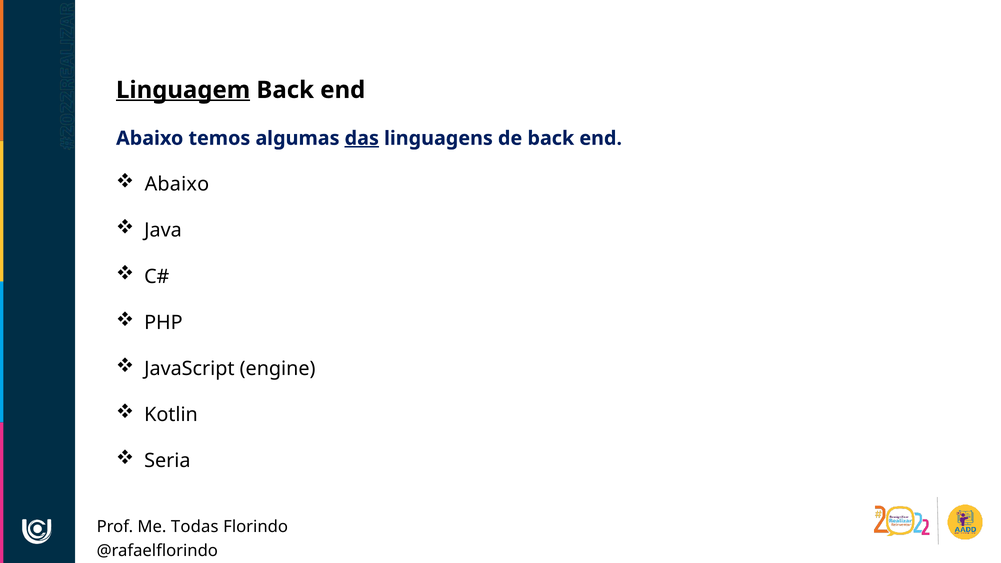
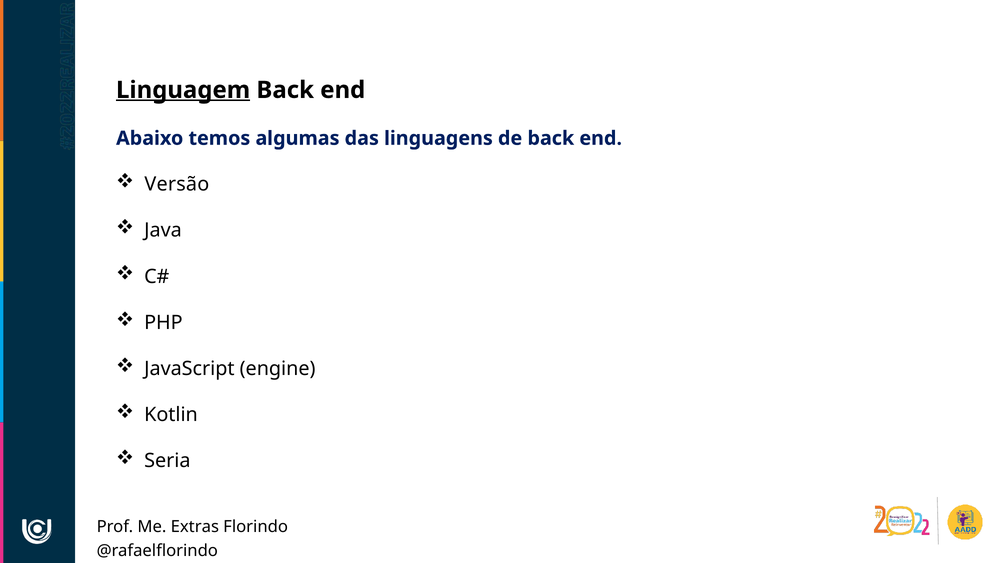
das underline: present -> none (362, 138)
Abaixo: Abaixo -> Versão (177, 184)
Todas: Todas -> Extras (195, 527)
